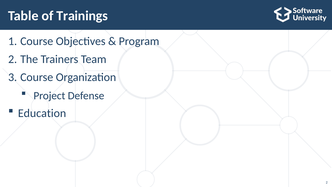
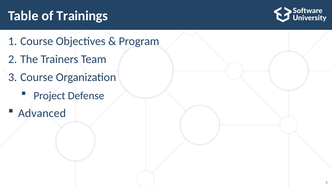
Education: Education -> Advanced (42, 113)
